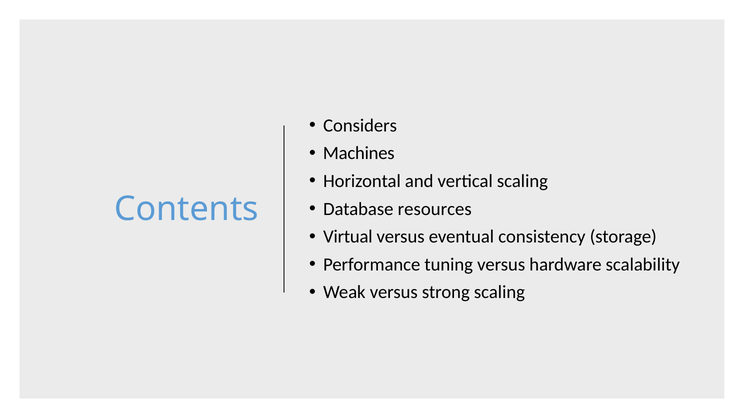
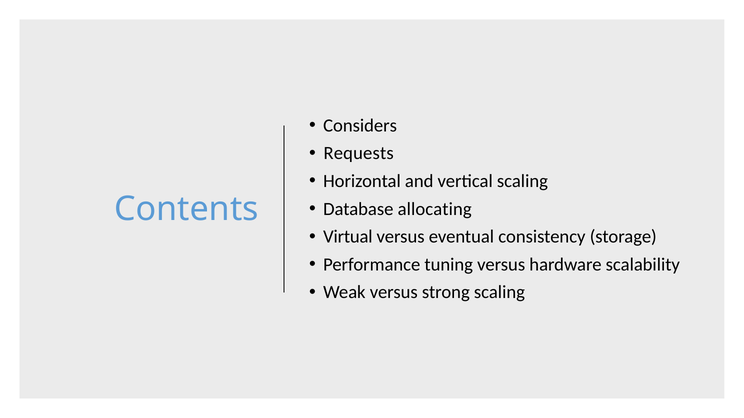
Machines: Machines -> Requests (359, 153)
resources: resources -> allocating (435, 209)
